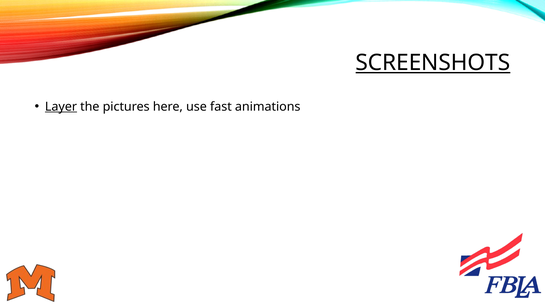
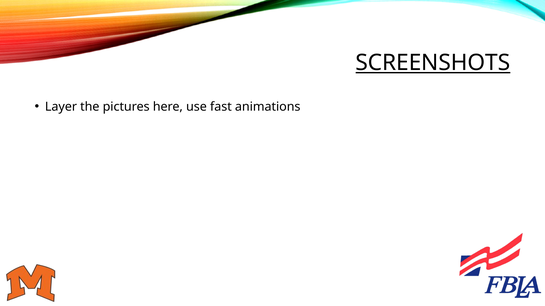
Layer underline: present -> none (61, 107)
